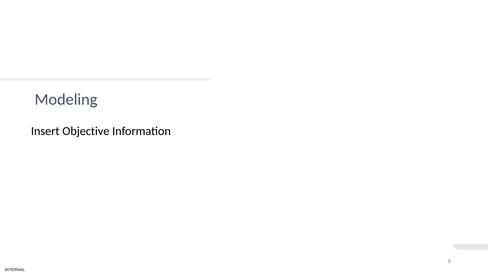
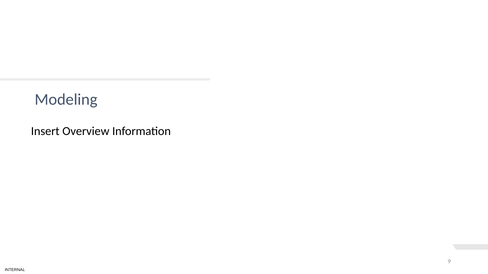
Objective: Objective -> Overview (86, 131)
